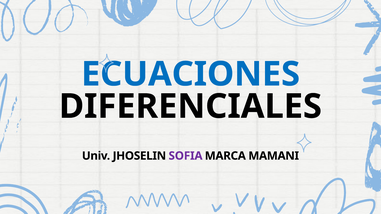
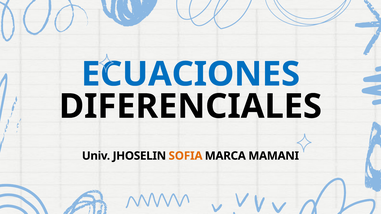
SOFIA colour: purple -> orange (186, 156)
